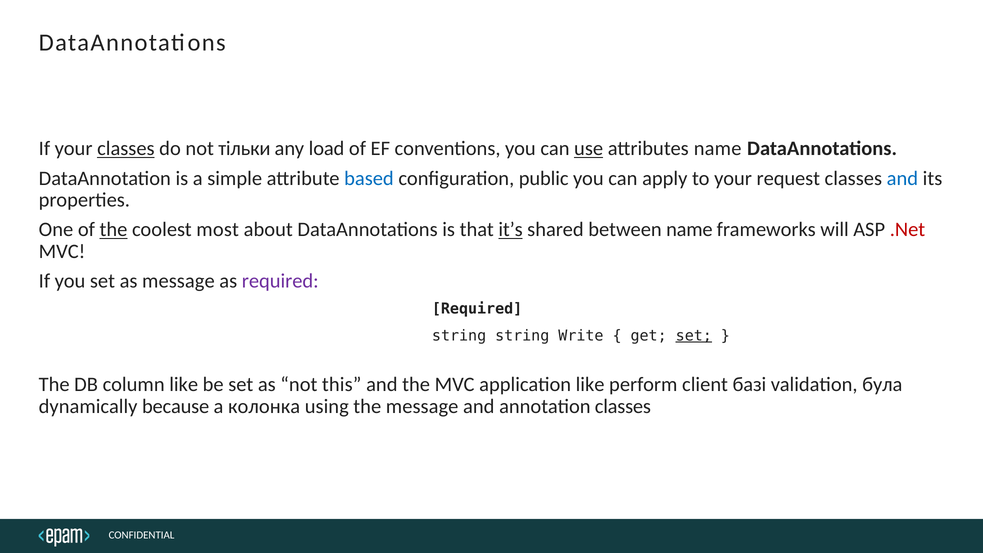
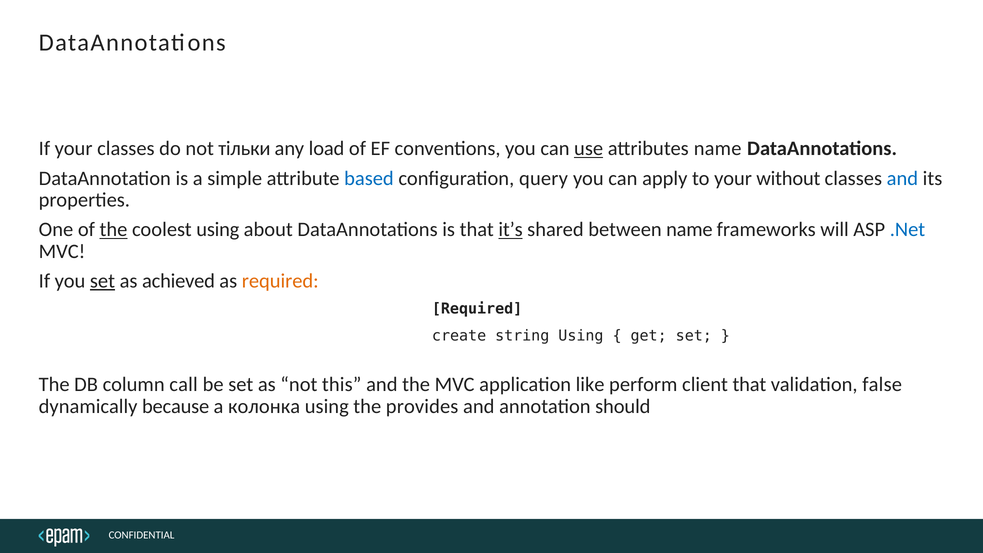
classes underline: present -> none (126, 149)
public: public -> query (544, 178)
request: request -> without (788, 178)
coolest most: most -> using (218, 230)
.Net colour: red -> blue (907, 230)
set underline: none -> present (102, 281)
as message: message -> achieved (179, 281)
required colour: purple -> orange (280, 281)
string: string -> create (459, 336)
string Write: Write -> Using (581, 336)
set underline: present -> none (694, 336)
column like: like -> call (184, 385)
client базі: базі -> that (749, 385)
була: була -> false (882, 385)
the message: message -> provides (422, 406)
annotation classes: classes -> should (623, 406)
